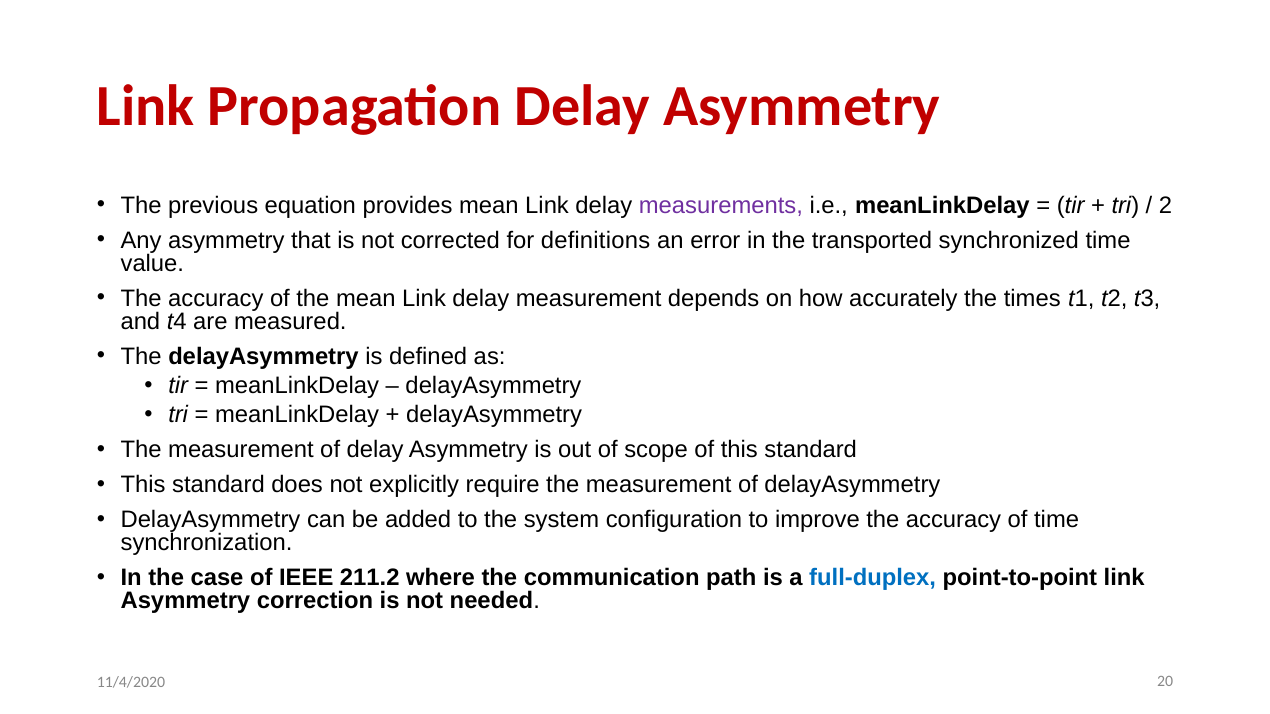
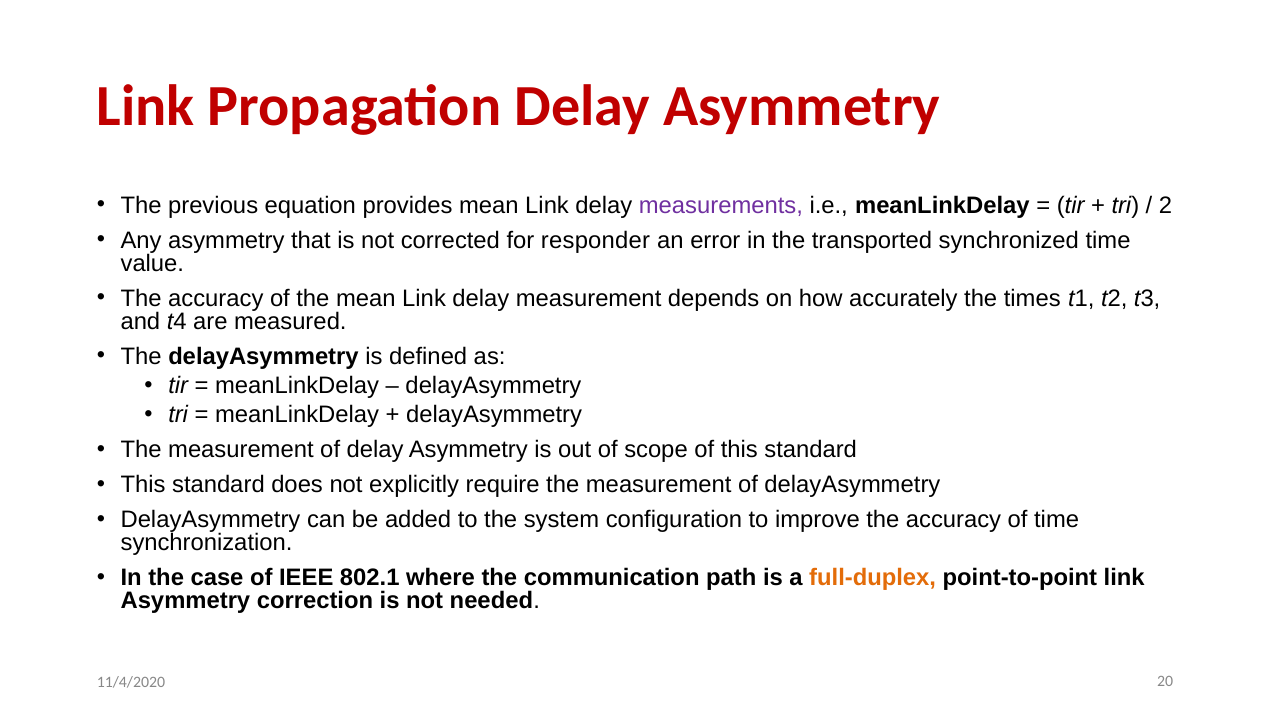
deﬁnitions: deﬁnitions -> responder (596, 241)
211.2: 211.2 -> 802.1 (370, 578)
full-duplex colour: blue -> orange (873, 578)
